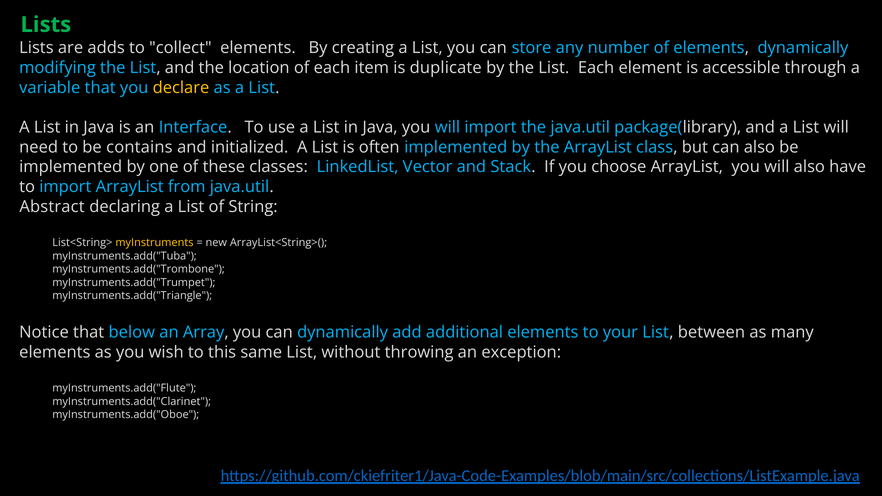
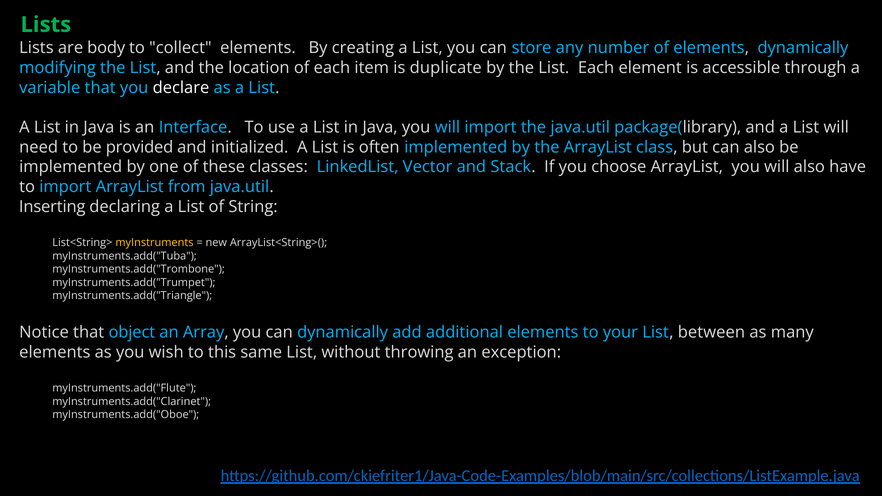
adds: adds -> body (106, 48)
declare colour: yellow -> white (181, 88)
contains: contains -> provided (140, 147)
Abstract: Abstract -> Inserting (52, 207)
below: below -> object (132, 332)
